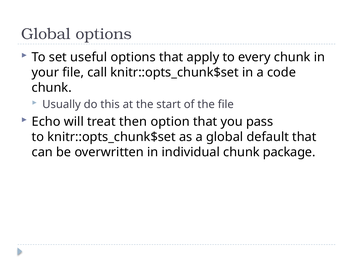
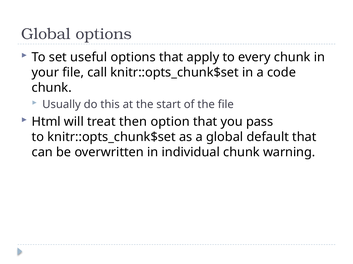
Echo: Echo -> Html (46, 122)
package: package -> warning (289, 153)
